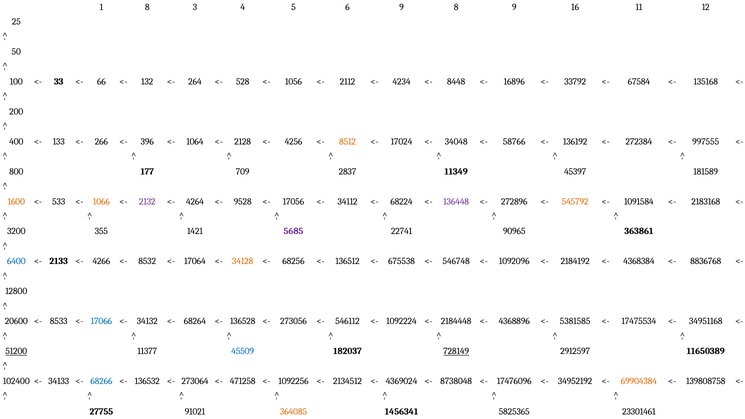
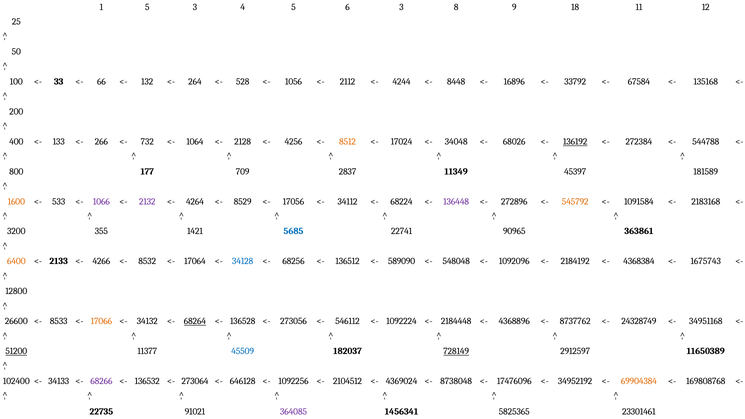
1 8: 8 -> 5 (147, 7)
6 9: 9 -> 3 (401, 7)
16: 16 -> 18 (575, 7)
4234: 4234 -> 4244 (402, 82)
396: 396 -> 732 (147, 142)
58766: 58766 -> 68026 (514, 142)
136192 underline: none -> present (575, 142)
997555: 997555 -> 544788 (706, 142)
1066 colour: orange -> purple (101, 201)
9528: 9528 -> 8529 (243, 201)
5685 colour: purple -> blue (294, 231)
6400 colour: blue -> orange (16, 261)
34128 colour: orange -> blue (243, 261)
675538: 675538 -> 589090 (402, 261)
546748: 546748 -> 548048 (456, 261)
8836768: 8836768 -> 1675743 (706, 261)
20600: 20600 -> 26600 (16, 321)
17066 colour: blue -> orange (101, 321)
68264 underline: none -> present (195, 321)
5381585: 5381585 -> 8737762 (575, 321)
17475534: 17475534 -> 24328749 (639, 321)
68266 colour: blue -> purple (101, 381)
471258: 471258 -> 646128 (243, 381)
2134512: 2134512 -> 2104512 (348, 381)
139808758: 139808758 -> 169808768 (706, 381)
27755: 27755 -> 22735 (101, 411)
364085 colour: orange -> purple (293, 411)
